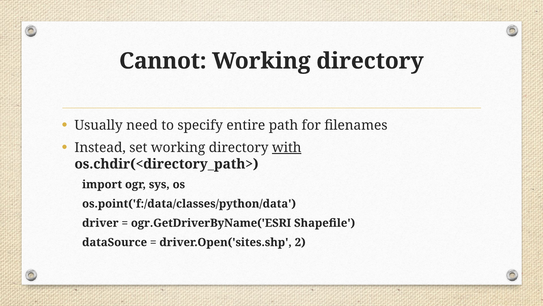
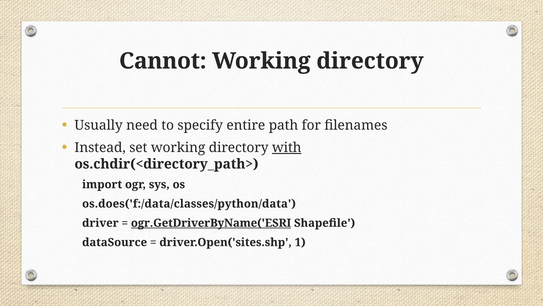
os.point('f:/data/classes/python/data: os.point('f:/data/classes/python/data -> os.does('f:/data/classes/python/data (189, 203)
ogr.GetDriverByName('ESRI underline: none -> present (211, 223)
2: 2 -> 1 (300, 242)
